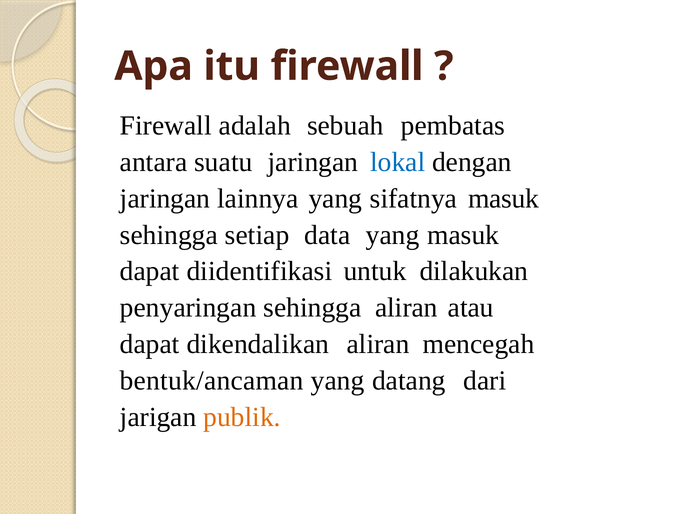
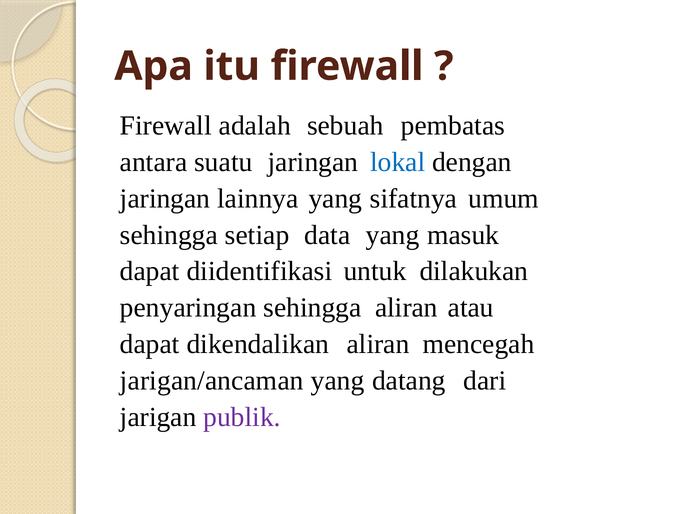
sifatnya masuk: masuk -> umum (504, 198)
bentuk/ancaman: bentuk/ancaman -> jarigan/ancaman (212, 380)
publik colour: orange -> purple (242, 417)
